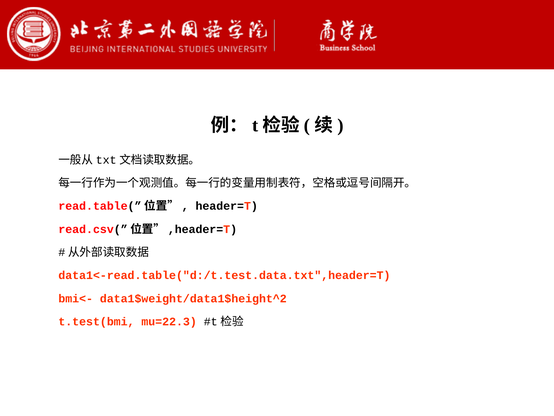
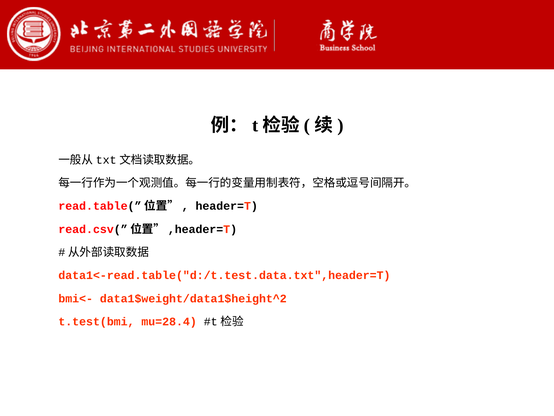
mu=22.3: mu=22.3 -> mu=28.4 (169, 321)
